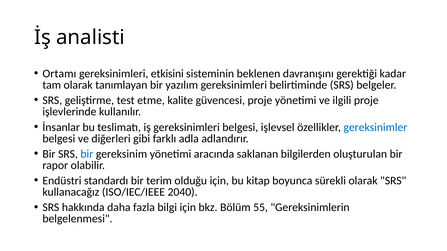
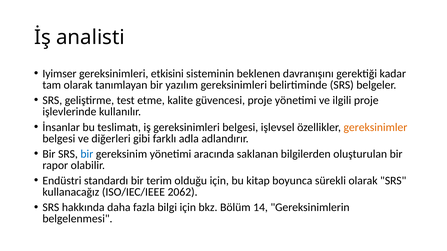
Ortamı: Ortamı -> Iyimser (59, 74)
gereksinimler colour: blue -> orange (375, 127)
2040: 2040 -> 2062 (183, 192)
55: 55 -> 14 (261, 208)
